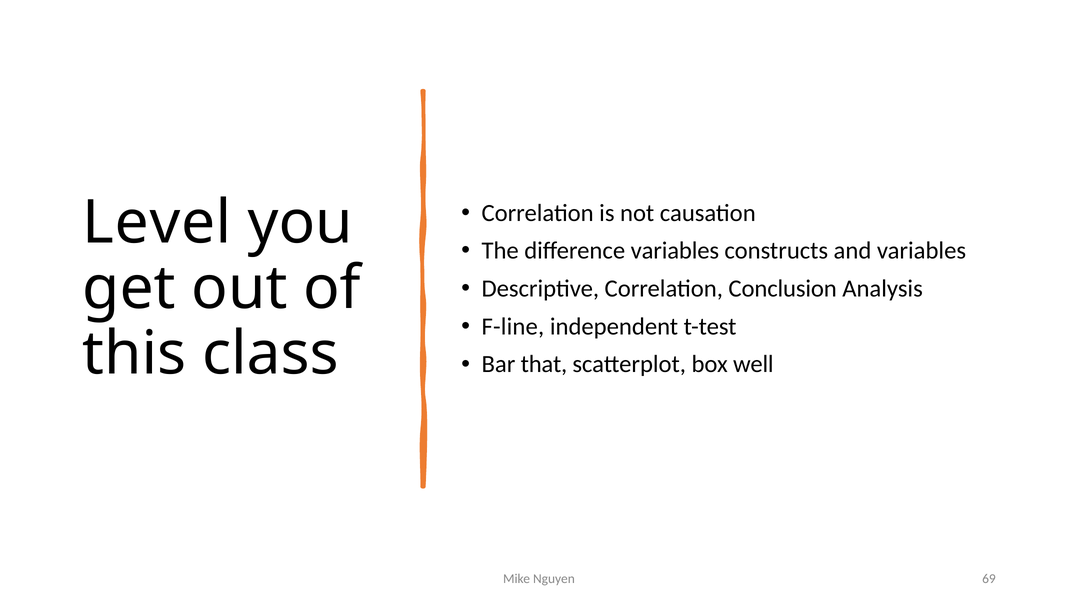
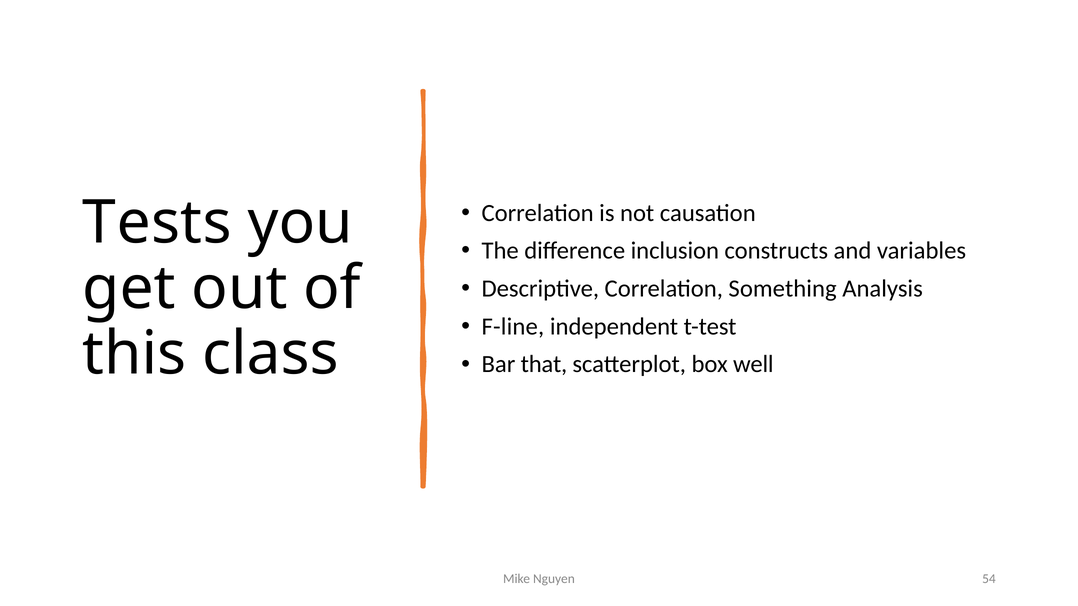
Level: Level -> Tests (157, 223)
difference variables: variables -> inclusion (675, 251)
Conclusion: Conclusion -> Something (783, 289)
69: 69 -> 54 (989, 579)
